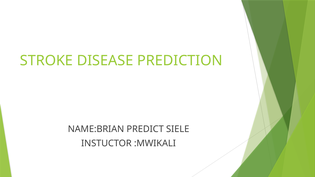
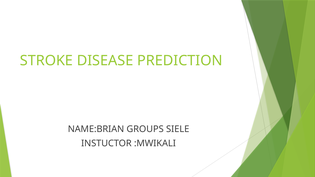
PREDICT: PREDICT -> GROUPS (145, 129)
